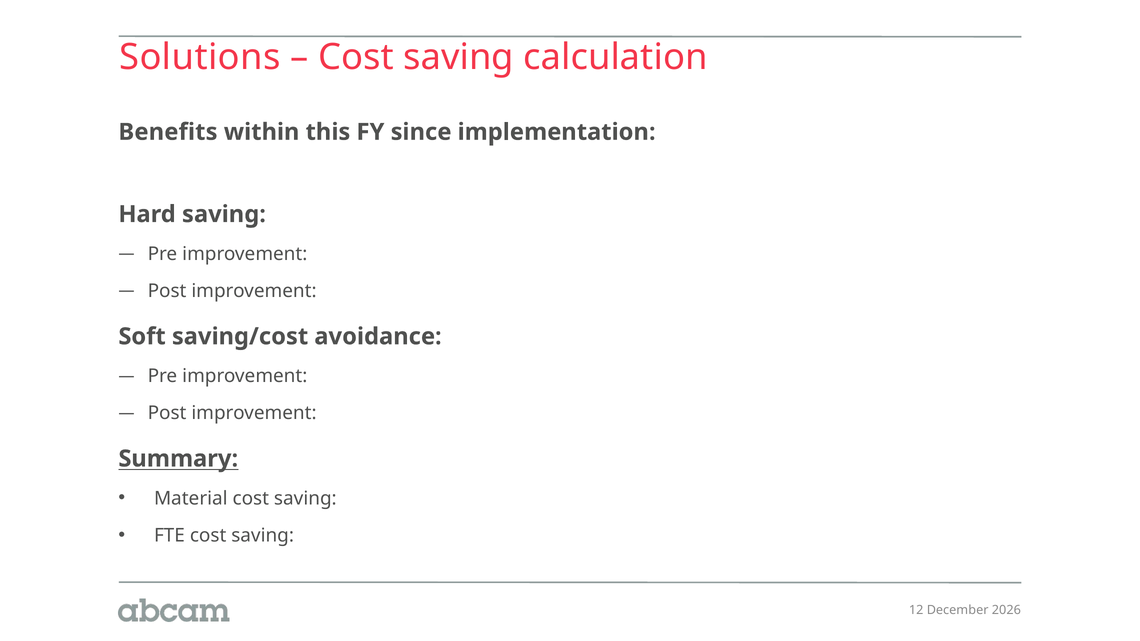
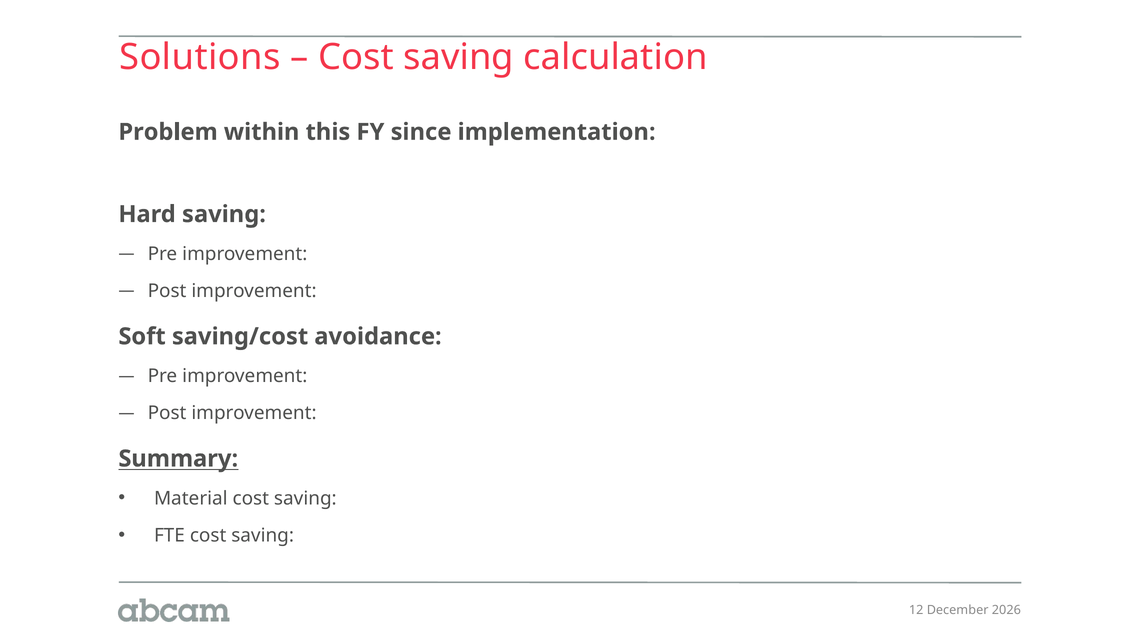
Benefits: Benefits -> Problem (168, 132)
